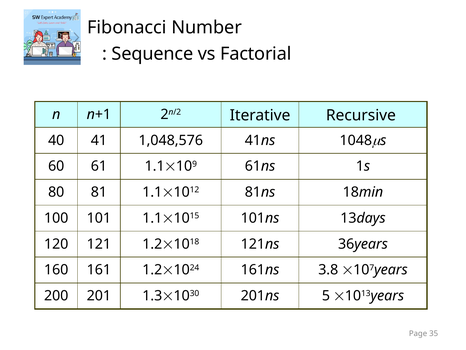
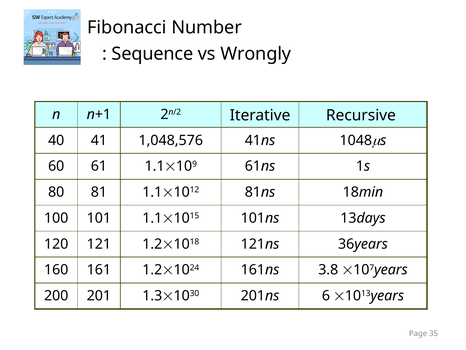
Factorial: Factorial -> Wrongly (256, 54)
5: 5 -> 6 (326, 295)
